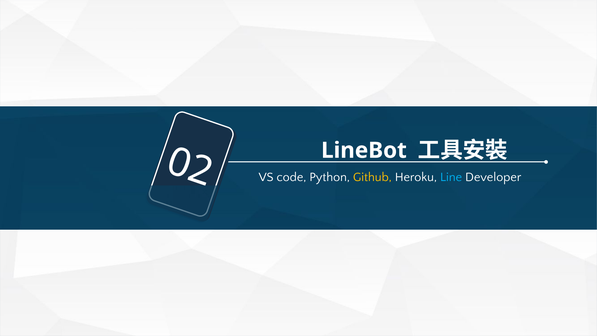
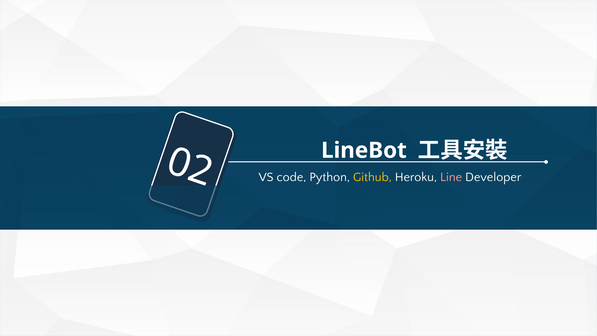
Line colour: light blue -> pink (451, 177)
